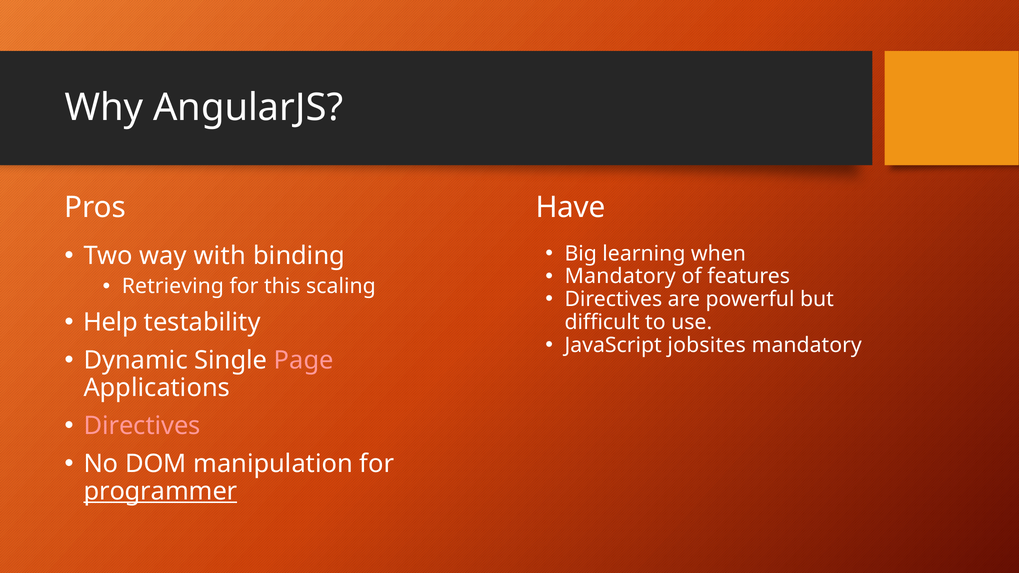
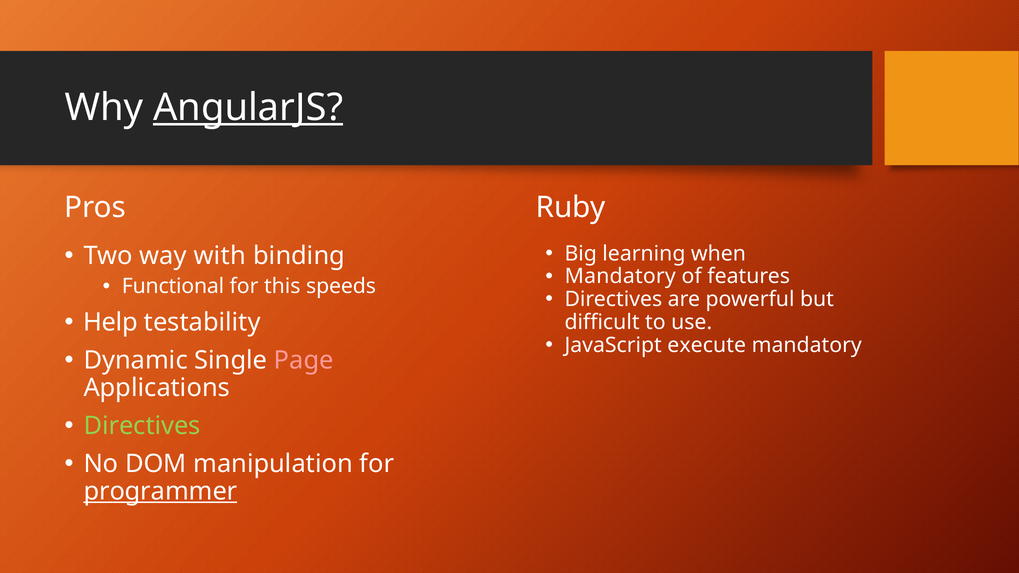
AngularJS underline: none -> present (248, 108)
Have: Have -> Ruby (571, 208)
Retrieving: Retrieving -> Functional (173, 286)
scaling: scaling -> speeds (341, 286)
jobsites: jobsites -> execute (707, 345)
Directives colour: pink -> light green (142, 426)
